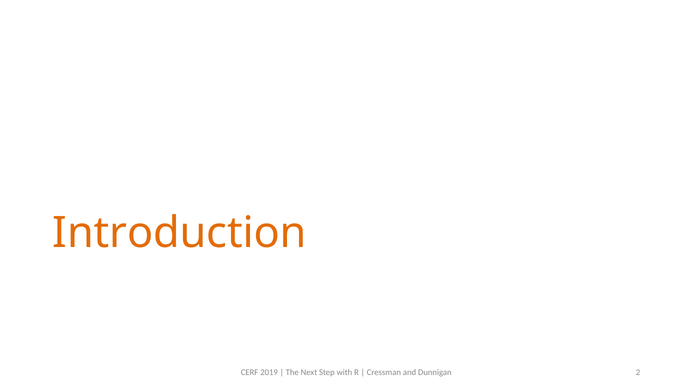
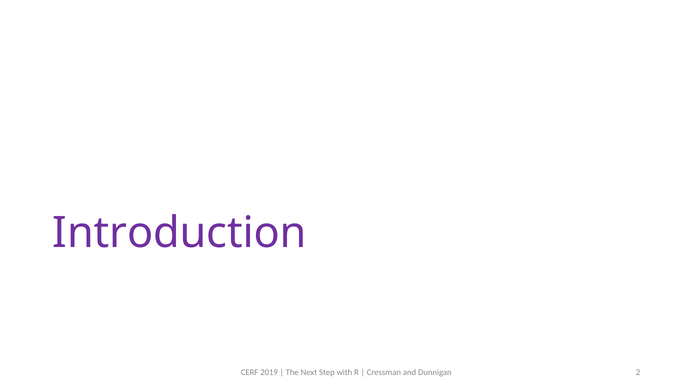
Introduction colour: orange -> purple (180, 233)
